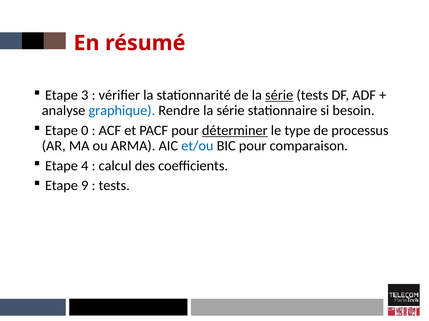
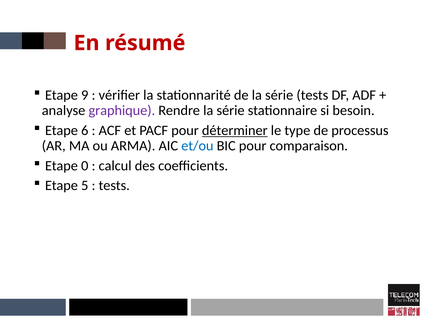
3: 3 -> 9 (85, 95)
série underline: present -> none (279, 95)
graphique colour: blue -> purple (122, 111)
0: 0 -> 6 (85, 131)
4: 4 -> 0 (85, 166)
9: 9 -> 5 (85, 186)
